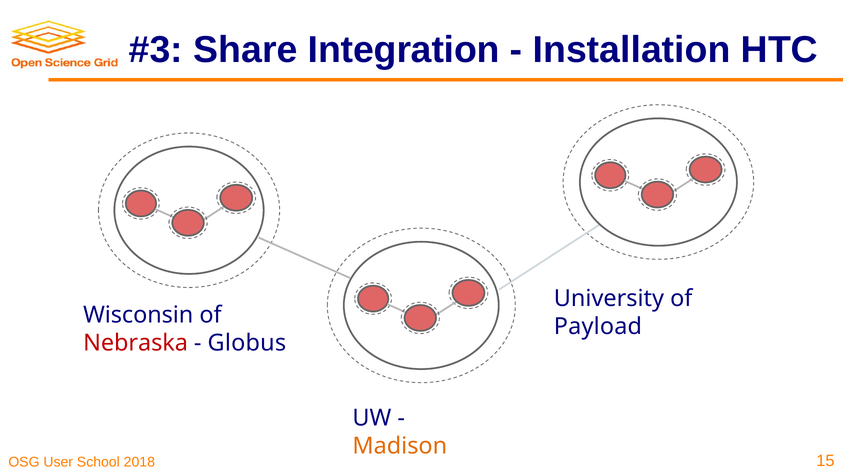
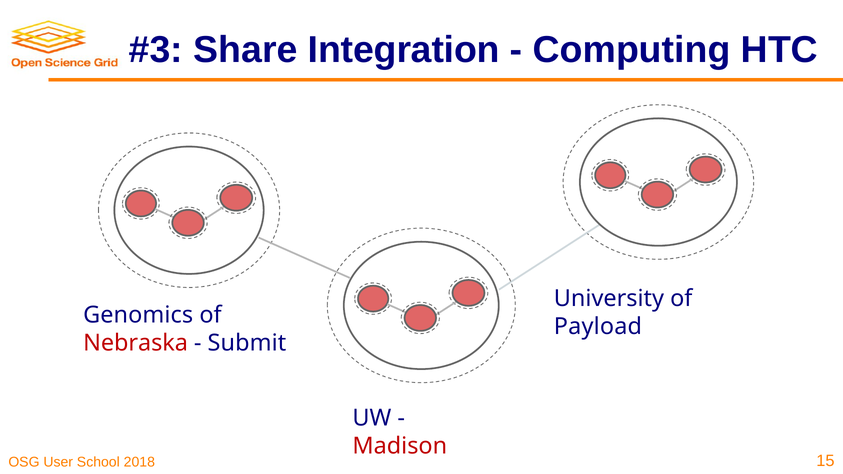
Installation: Installation -> Computing (632, 50)
Wisconsin: Wisconsin -> Genomics (138, 315)
Globus: Globus -> Submit (247, 343)
Madison colour: orange -> red (400, 446)
